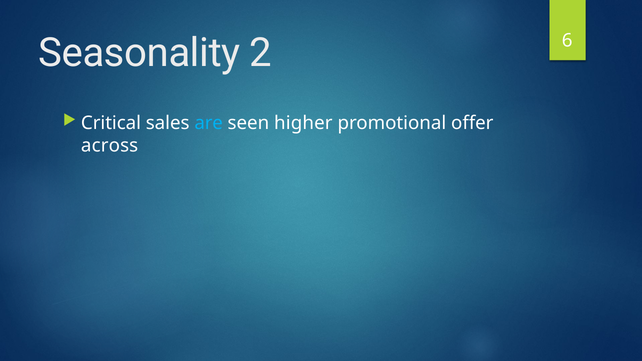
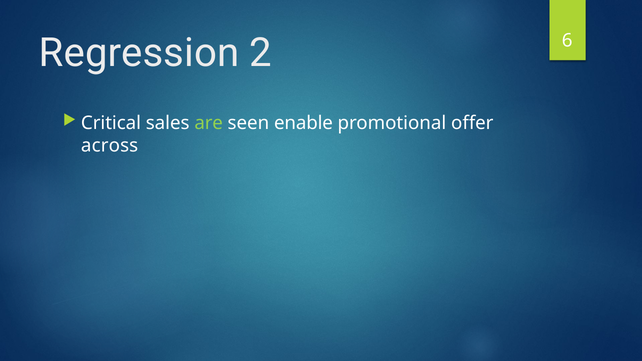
Seasonality: Seasonality -> Regression (139, 53)
are colour: light blue -> light green (209, 123)
higher: higher -> enable (303, 123)
